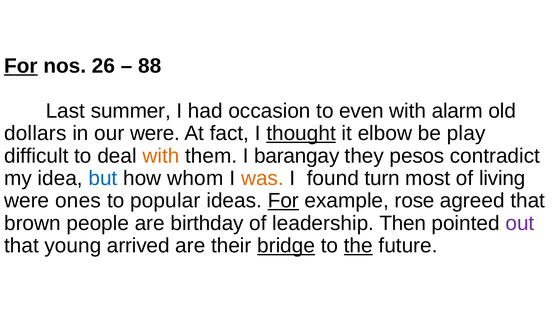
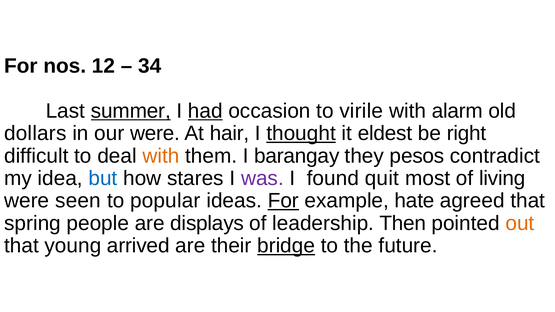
For underline: present -> none (21, 66)
26: 26 -> 12 (103, 66)
88: 88 -> 34 (150, 66)
summer underline: none -> present (131, 111)
had underline: none -> present (205, 111)
even: even -> virile (361, 111)
fact: fact -> hair (230, 133)
elbow: elbow -> eldest (385, 133)
play: play -> right (466, 133)
whom: whom -> stares (195, 178)
was colour: orange -> purple (262, 178)
turn: turn -> quit (382, 178)
ones: ones -> seen (78, 201)
rose: rose -> hate (415, 201)
brown: brown -> spring (32, 223)
birthday: birthday -> displays (207, 223)
out colour: purple -> orange (520, 223)
the underline: present -> none (358, 246)
